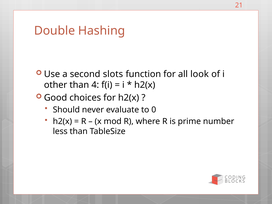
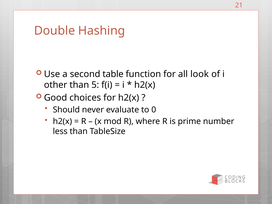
slots: slots -> table (113, 74)
4: 4 -> 5 (95, 85)
